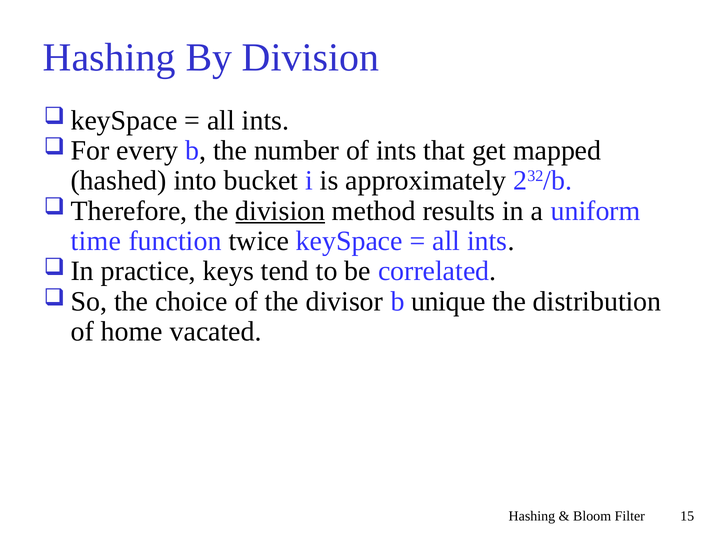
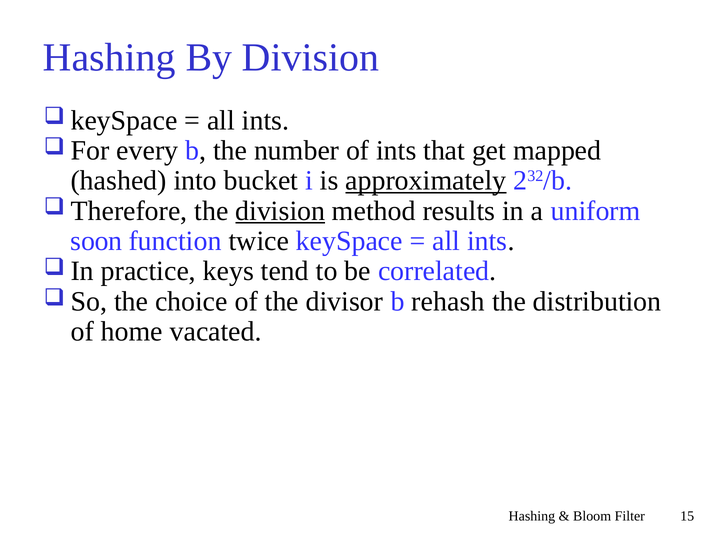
approximately underline: none -> present (426, 180)
time: time -> soon (96, 241)
unique: unique -> rehash (448, 301)
